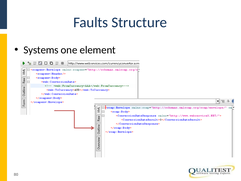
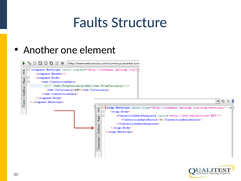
Systems: Systems -> Another (41, 50)
